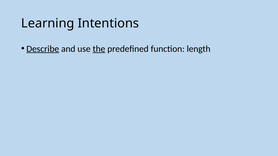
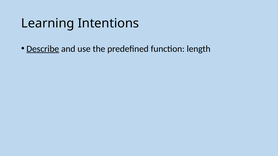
the underline: present -> none (99, 49)
